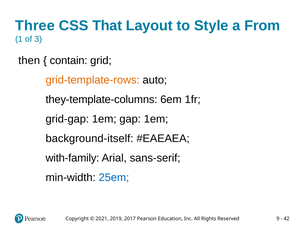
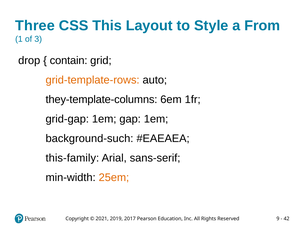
That: That -> This (107, 26)
then: then -> drop (29, 61)
background-itself: background-itself -> background-such (89, 139)
with-family: with-family -> this-family (72, 158)
25em colour: blue -> orange (114, 178)
